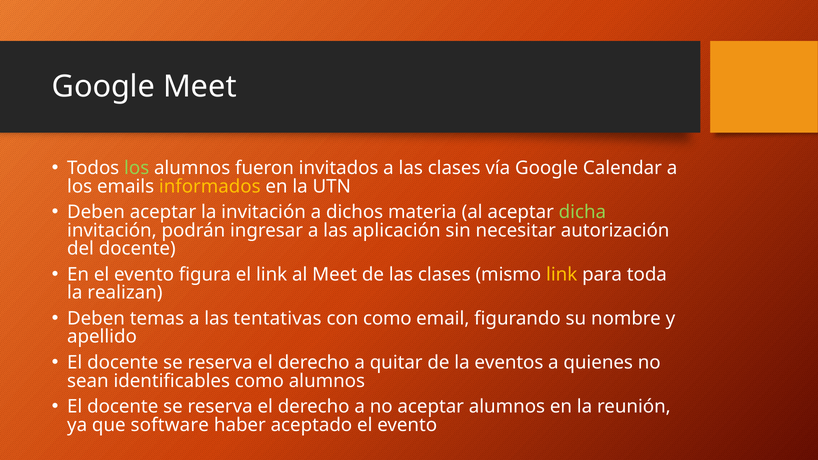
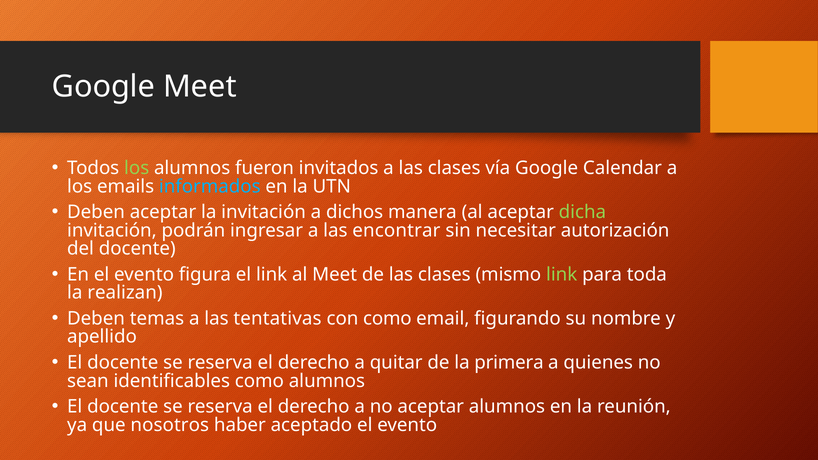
informados colour: yellow -> light blue (210, 186)
materia: materia -> manera (422, 212)
aplicación: aplicación -> encontrar (396, 231)
link colour: yellow -> light green (562, 275)
eventos: eventos -> primera (509, 363)
software: software -> nosotros (170, 425)
